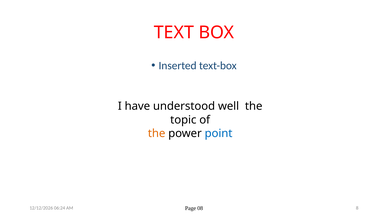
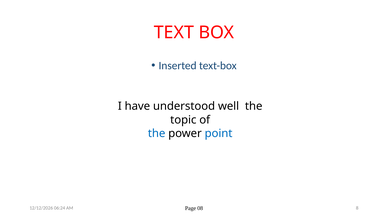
the colour: orange -> blue (157, 134)
